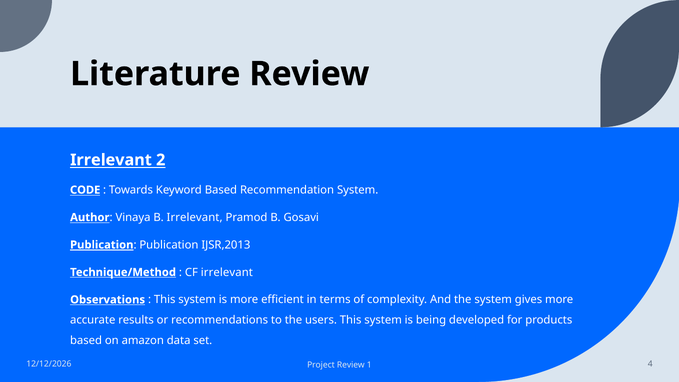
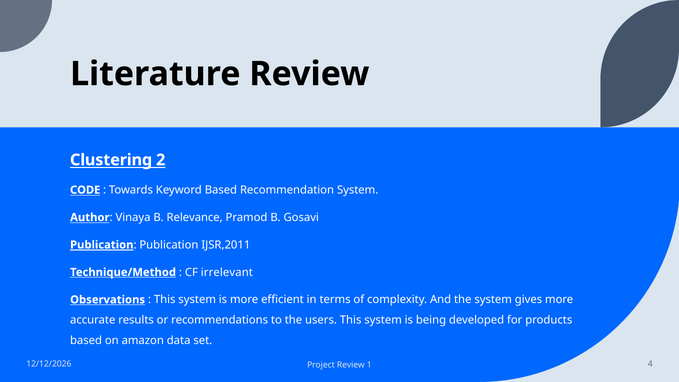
Irrelevant: Irrelevant -> Clustering (111, 160)
B Irrelevant: Irrelevant -> Relevance (195, 217)
IJSR,2013: IJSR,2013 -> IJSR,2011 (226, 245)
